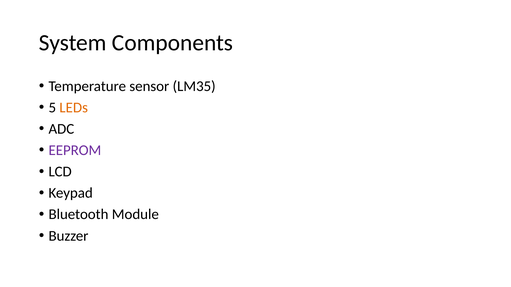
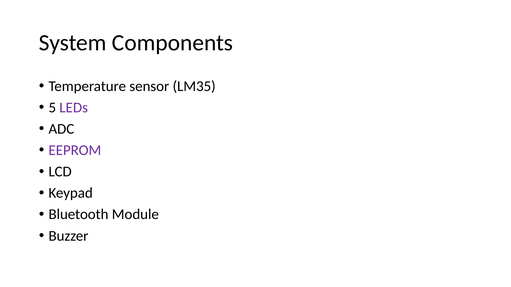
LEDs colour: orange -> purple (74, 108)
